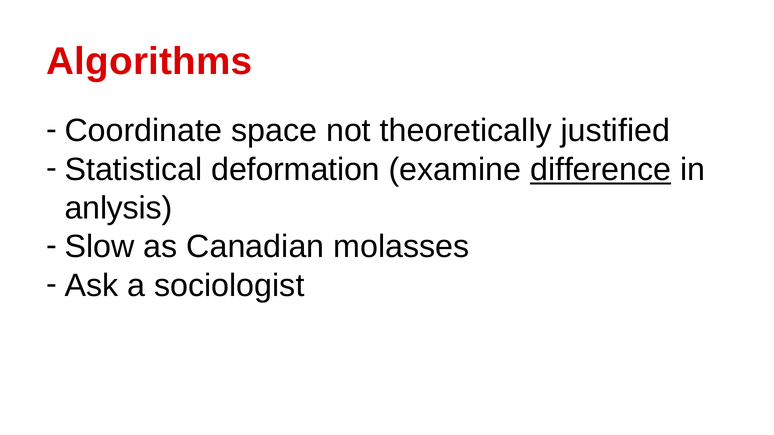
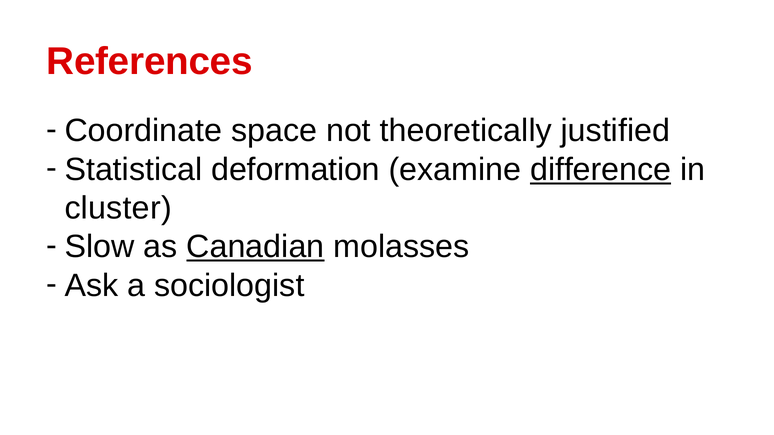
Algorithms: Algorithms -> References (150, 62)
anlysis: anlysis -> cluster (118, 208)
Canadian underline: none -> present (255, 247)
